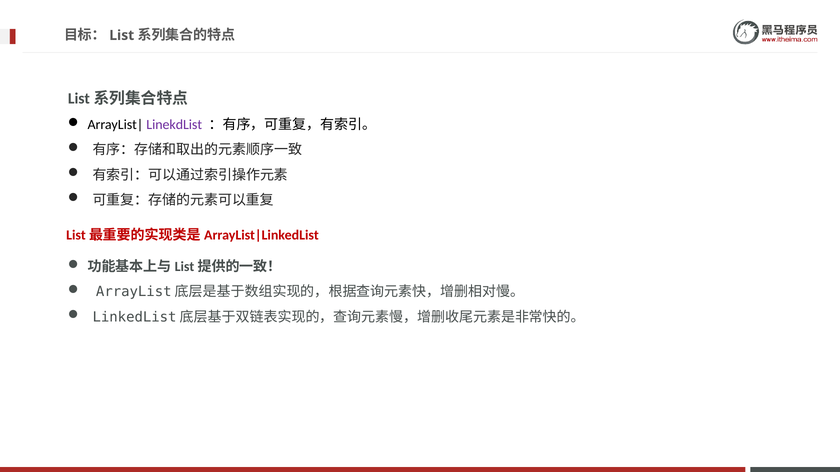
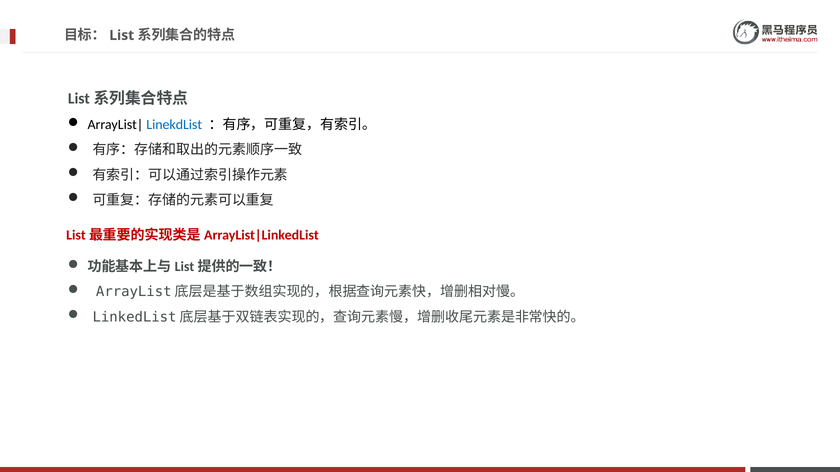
LinekdList colour: purple -> blue (174, 125)
